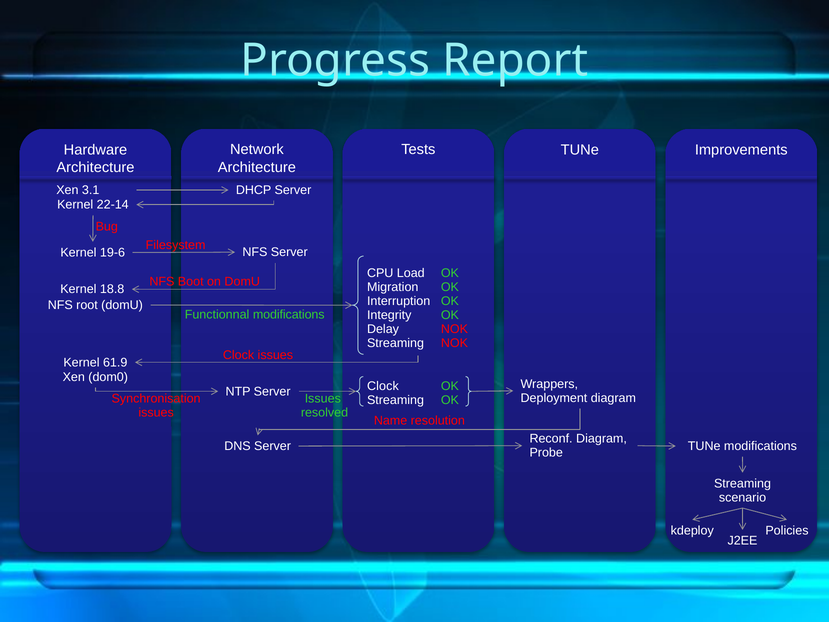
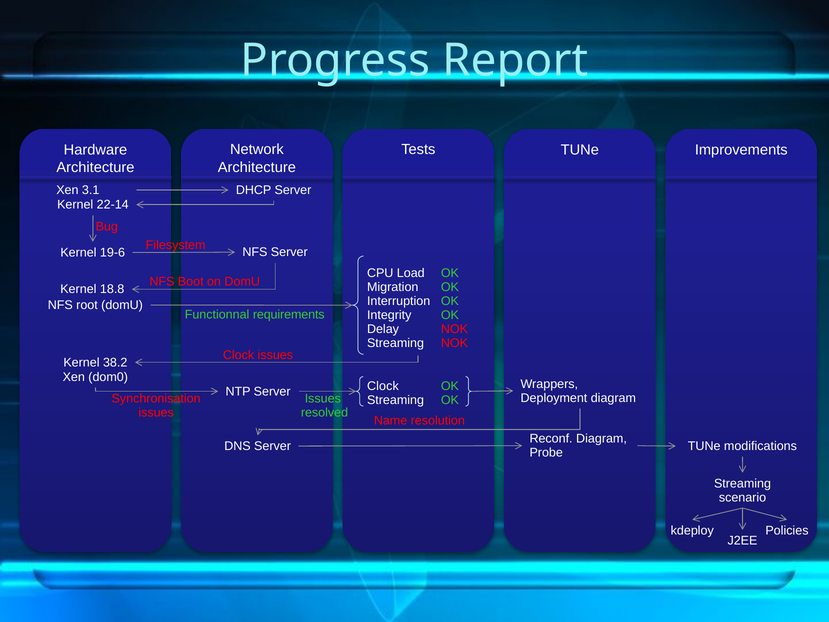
Functionnal modifications: modifications -> requirements (289, 314)
61.9: 61.9 -> 38.2 (115, 362)
